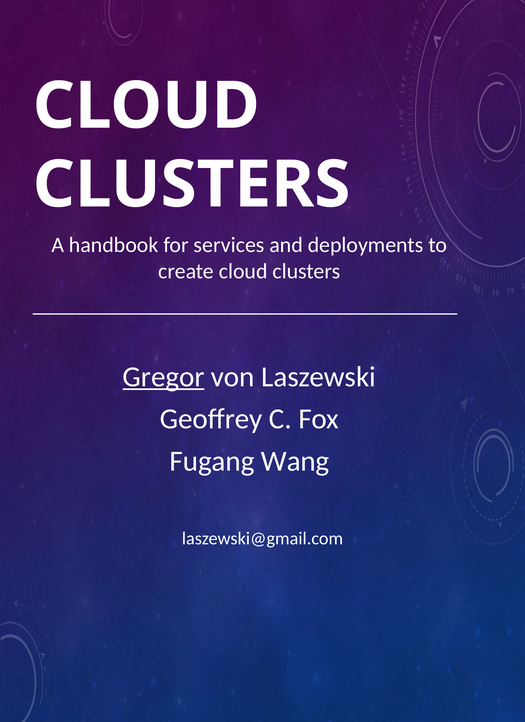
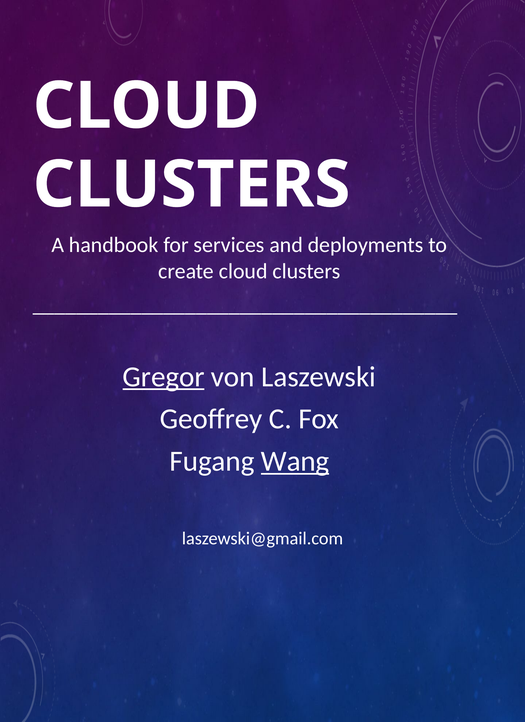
Wang underline: none -> present (295, 461)
